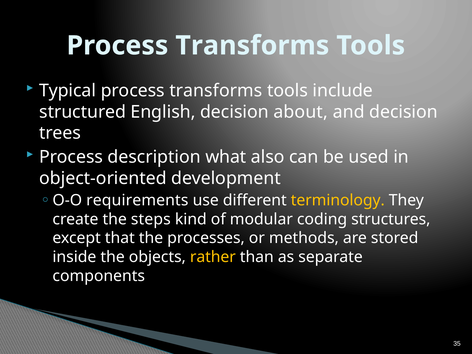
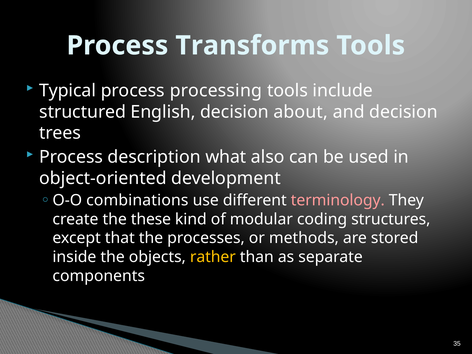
Typical process transforms: transforms -> processing (216, 91)
requirements: requirements -> combinations (137, 200)
terminology colour: yellow -> pink (338, 200)
steps: steps -> these (151, 219)
